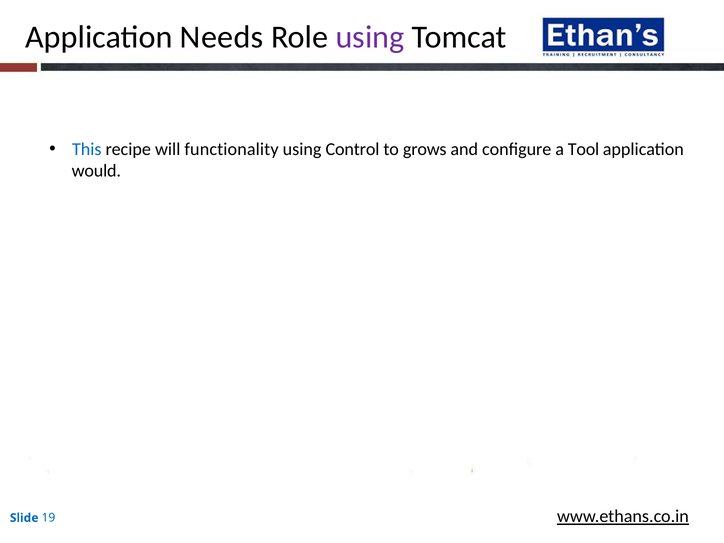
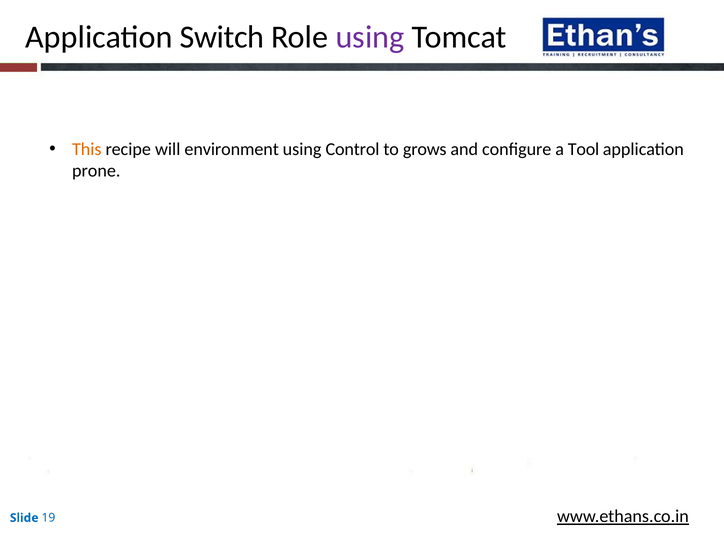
Needs: Needs -> Switch (222, 37)
This colour: blue -> orange (87, 149)
functionality: functionality -> environment (232, 149)
would: would -> prone (96, 171)
